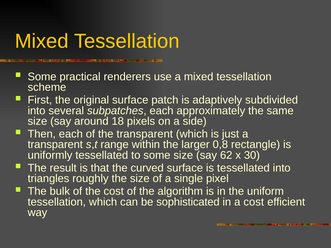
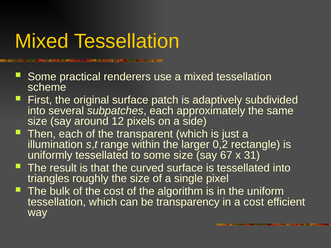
18: 18 -> 12 (118, 121)
transparent: transparent -> illumination (55, 145)
0,8: 0,8 -> 0,2 (220, 145)
62: 62 -> 67 (226, 155)
30: 30 -> 31 (252, 155)
sophisticated: sophisticated -> transparency (188, 202)
